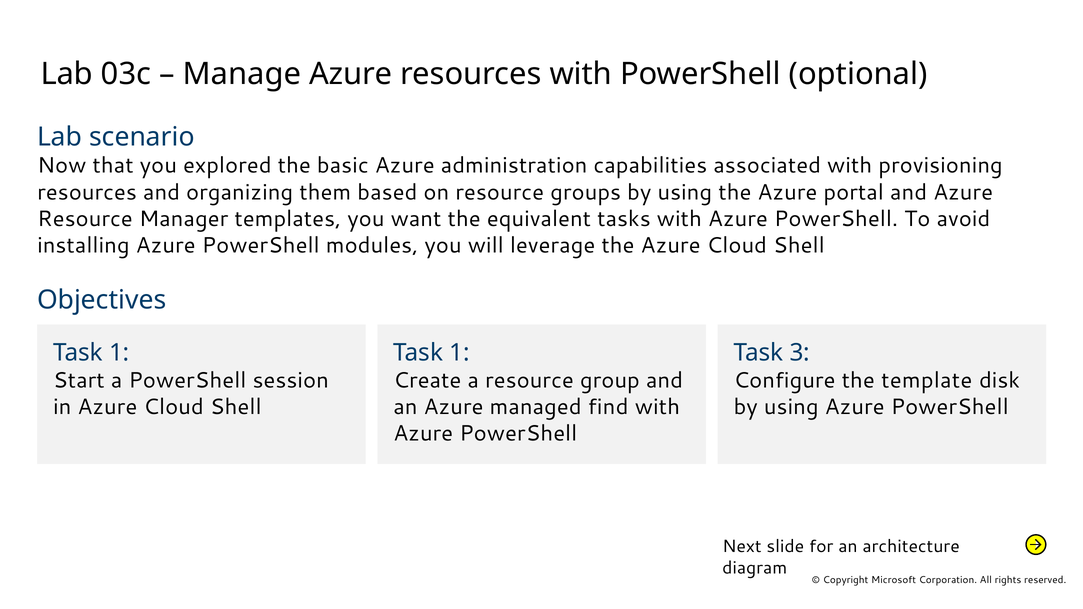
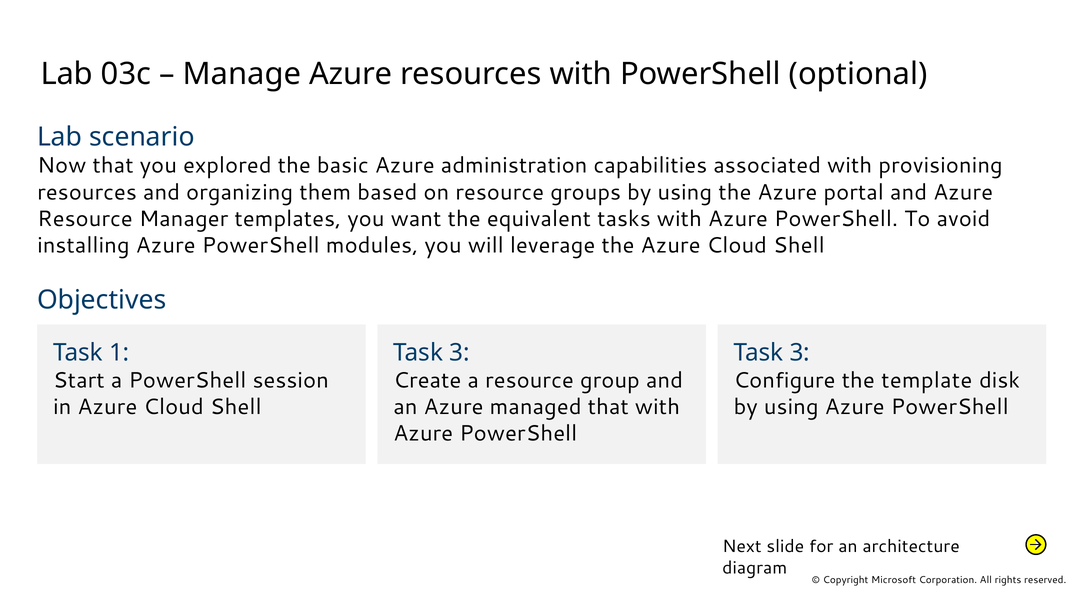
1: 1 -> 3 (460, 353)
managed find: find -> that (608, 407)
